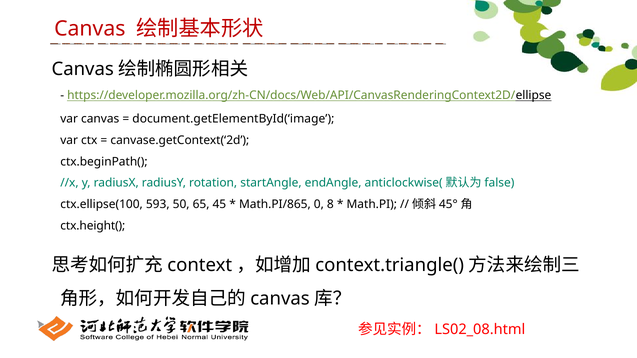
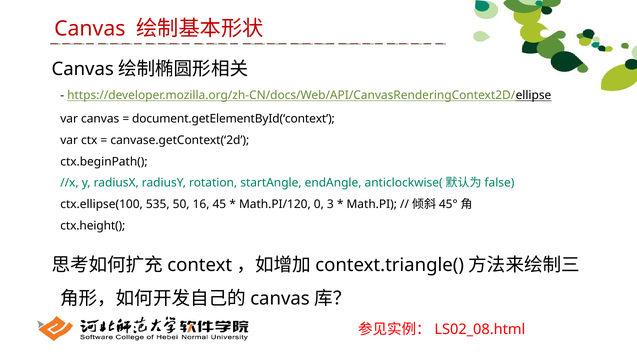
document.getElementById(‘image: document.getElementById(‘image -> document.getElementById(‘context (233, 119)
593: 593 -> 535 (158, 205)
65: 65 -> 16 (201, 205)
Math.PI/865: Math.PI/865 -> Math.PI/120 (275, 205)
8: 8 -> 3 (330, 205)
